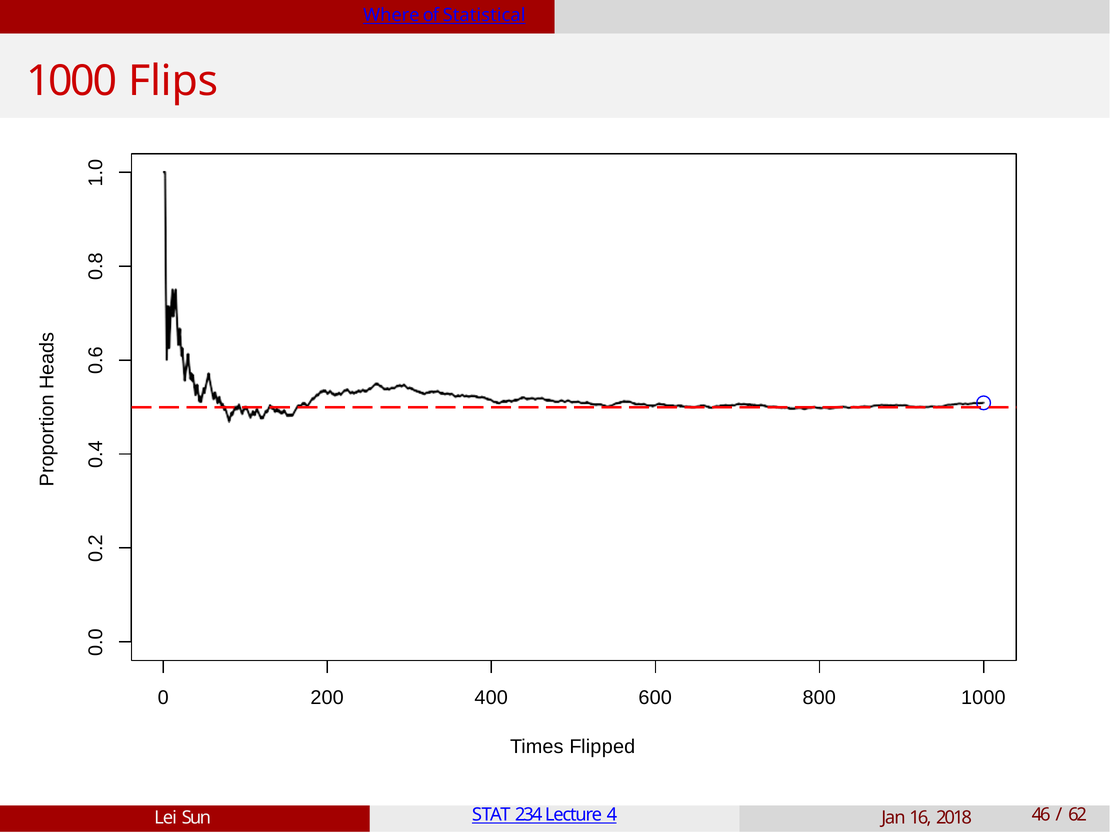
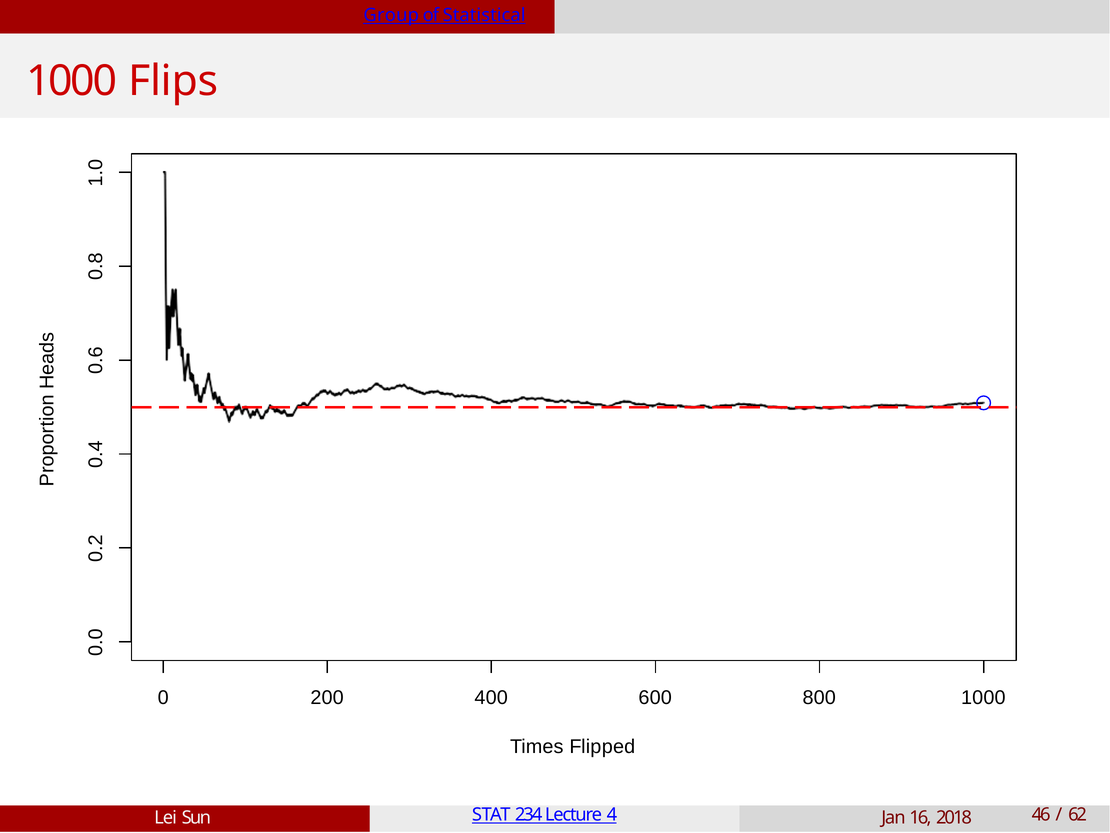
Where: Where -> Group (391, 15)
